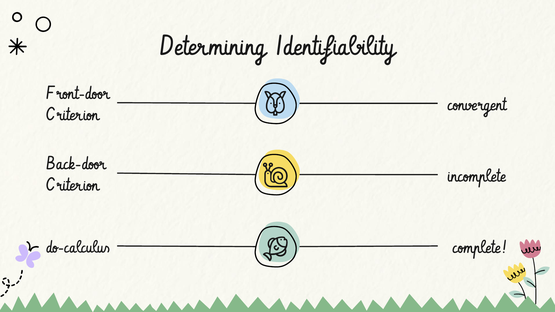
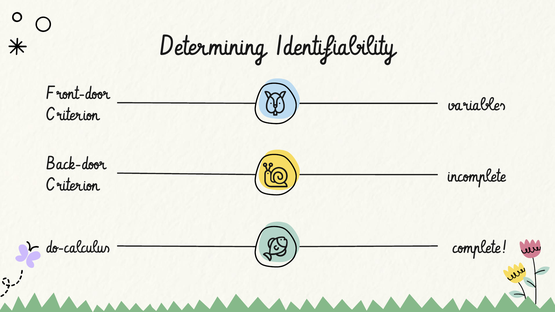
convergent: convergent -> variables (477, 105)
